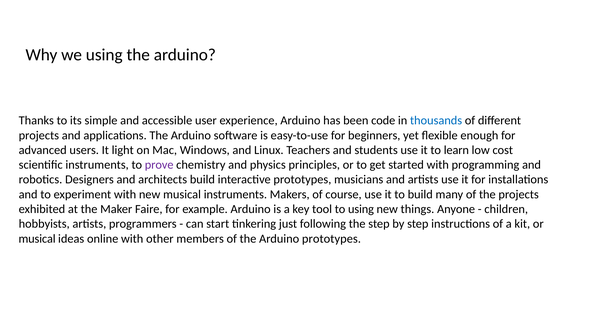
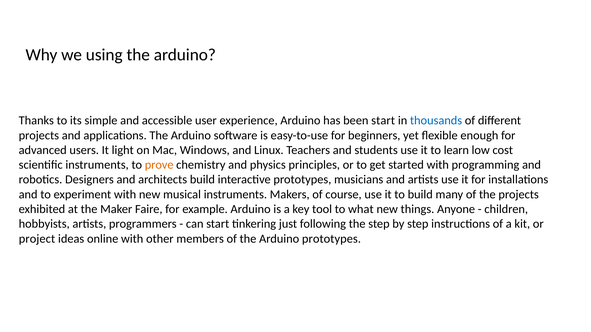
been code: code -> start (383, 121)
prove colour: purple -> orange (159, 165)
to using: using -> what (361, 209)
musical: musical -> project (37, 239)
